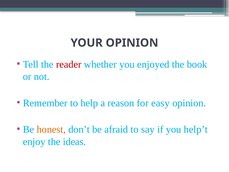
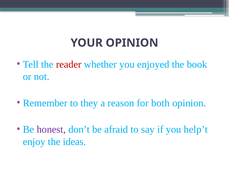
help: help -> they (89, 103)
easy: easy -> both (160, 103)
honest colour: orange -> purple (51, 129)
